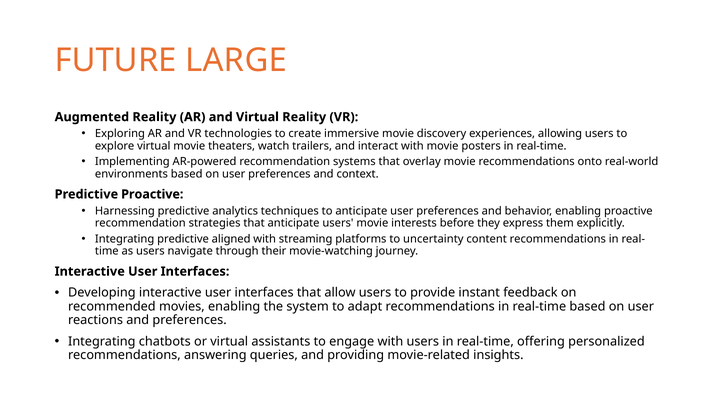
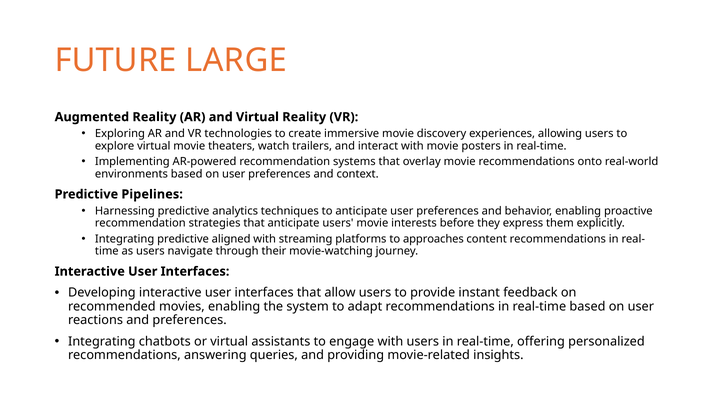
Predictive Proactive: Proactive -> Pipelines (152, 194)
uncertainty: uncertainty -> approaches (433, 239)
